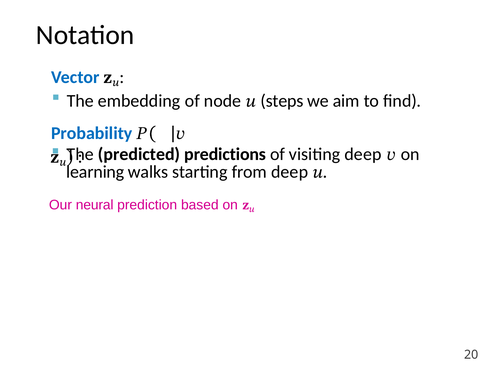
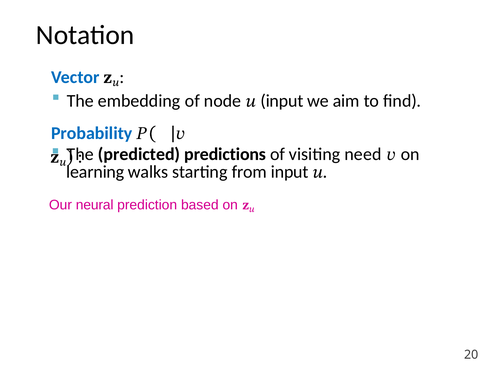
steps: steps -> input (282, 101)
visiting deep: deep -> need (363, 154)
from deep: deep -> input (290, 172)
